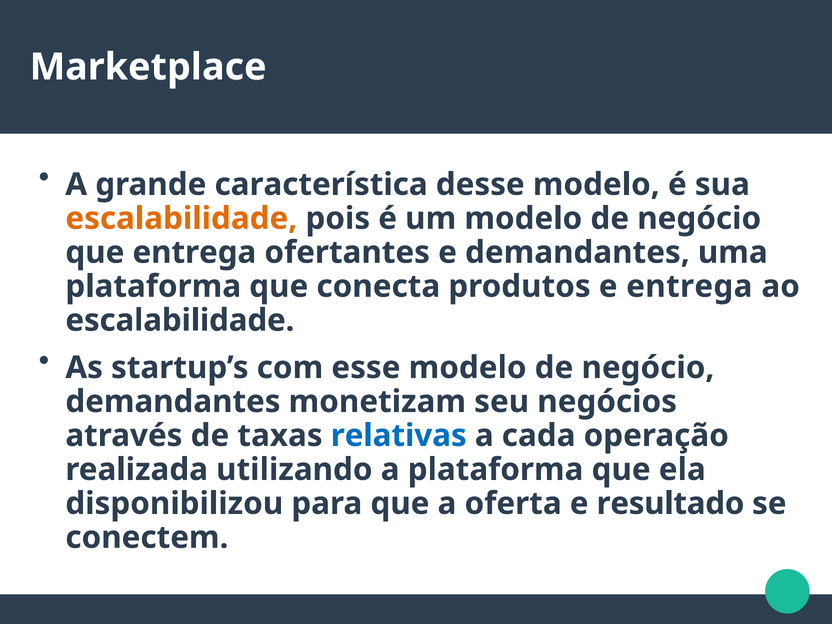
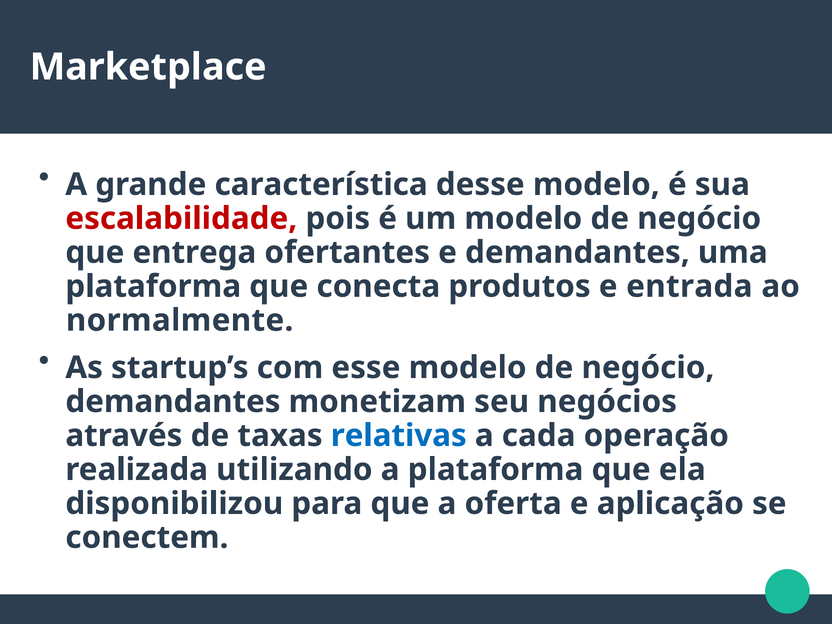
escalabilidade colour: orange -> red (181, 218)
e entrega: entrega -> entrada (689, 286)
escalabilidade: escalabilidade -> normalmente (180, 320)
resultado: resultado -> aplicação (670, 503)
